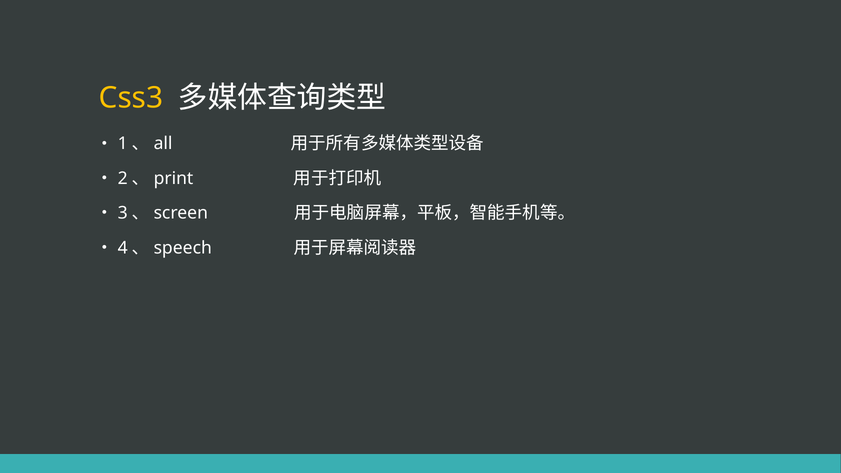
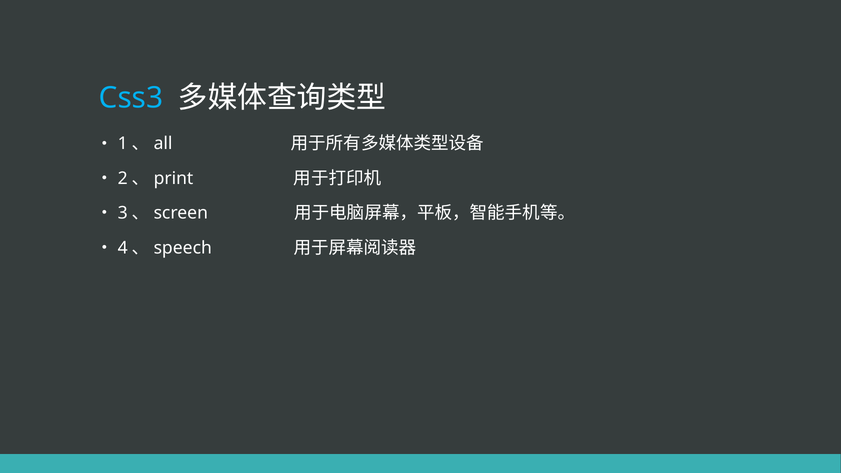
Css3 colour: yellow -> light blue (131, 98)
